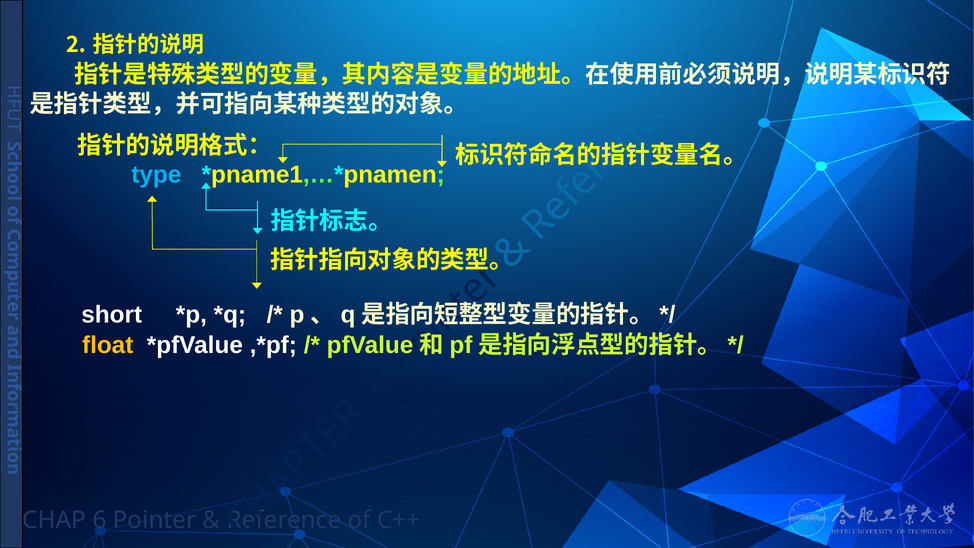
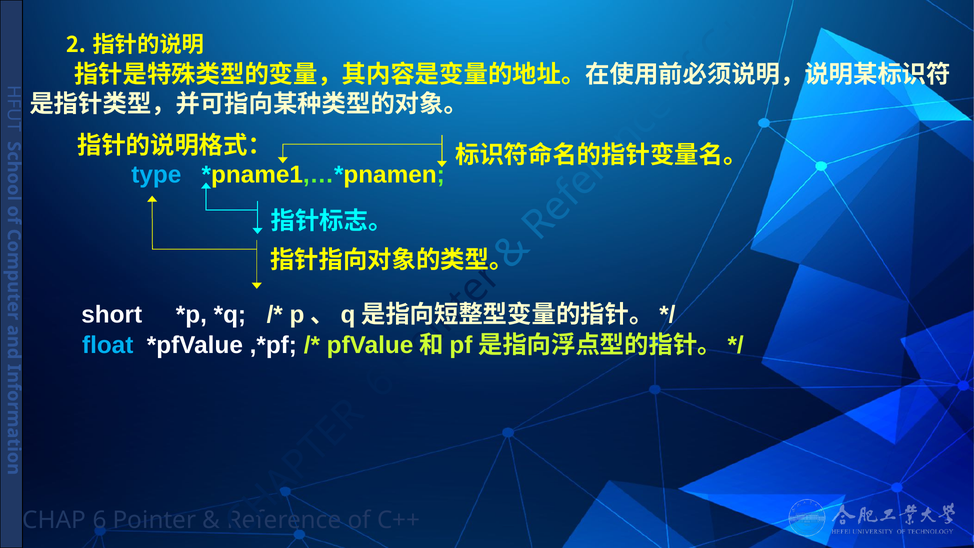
float colour: yellow -> light blue (108, 345)
